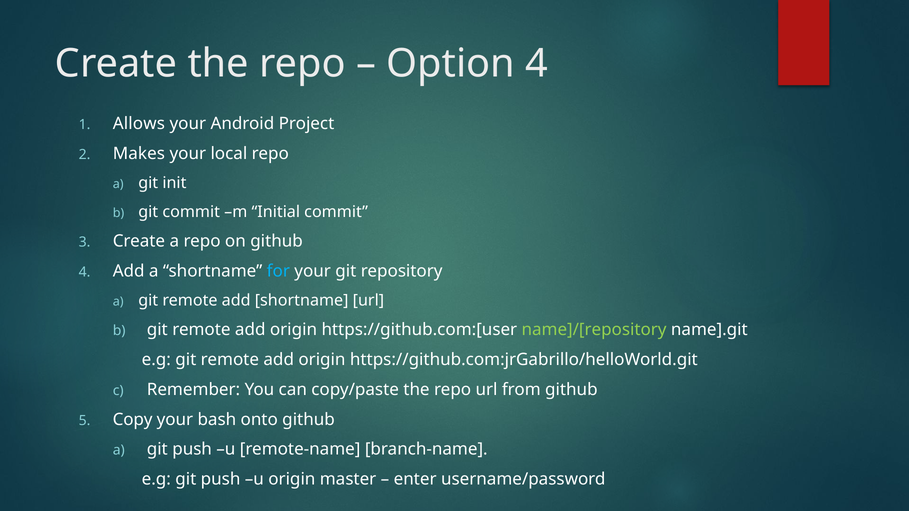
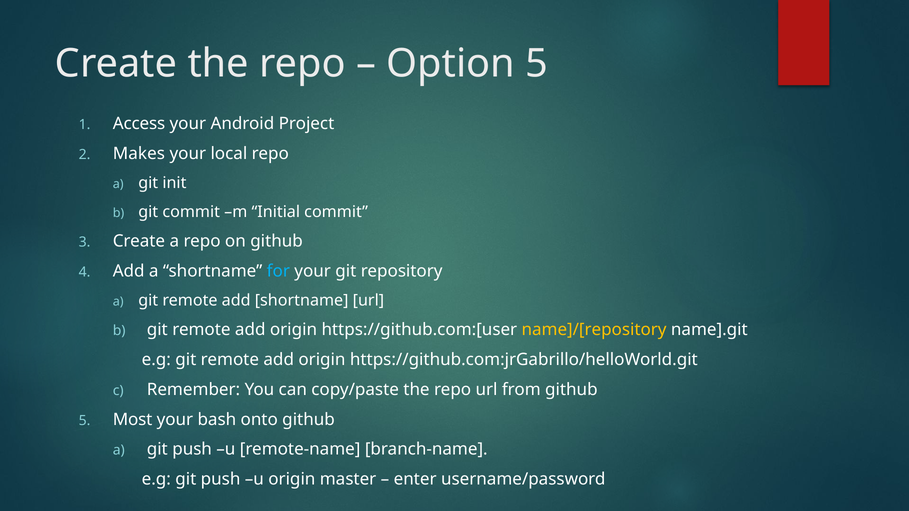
Option 4: 4 -> 5 (537, 64)
Allows: Allows -> Access (139, 124)
name]/[repository colour: light green -> yellow (594, 330)
Copy: Copy -> Most (133, 420)
